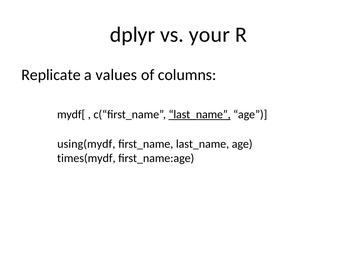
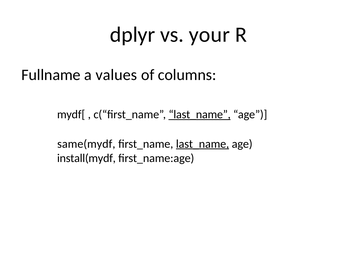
Replicate: Replicate -> Fullname (51, 75)
using(mydf: using(mydf -> same(mydf (86, 144)
last_name underline: none -> present (203, 144)
times(mydf: times(mydf -> install(mydf (86, 158)
